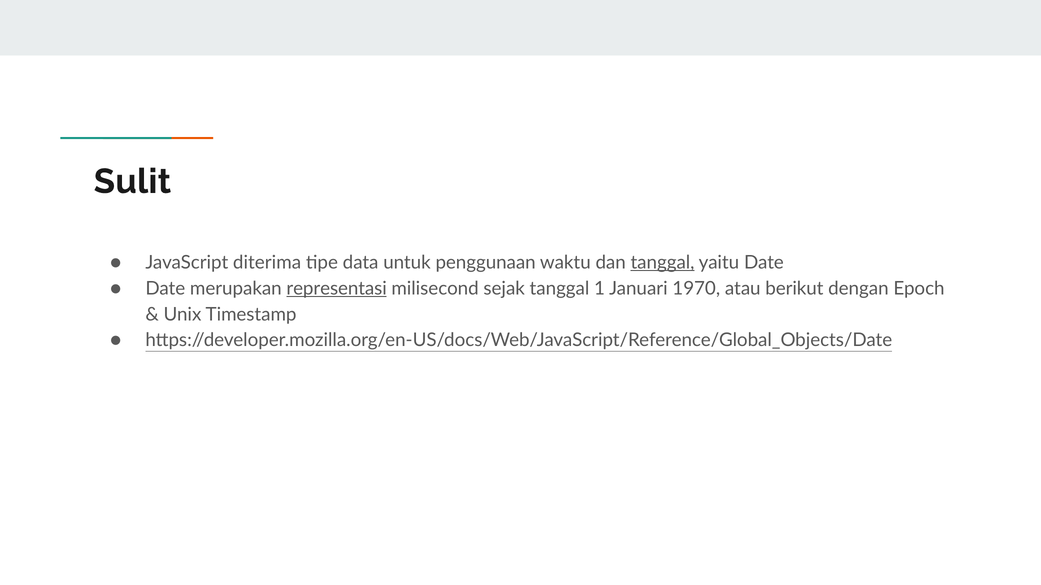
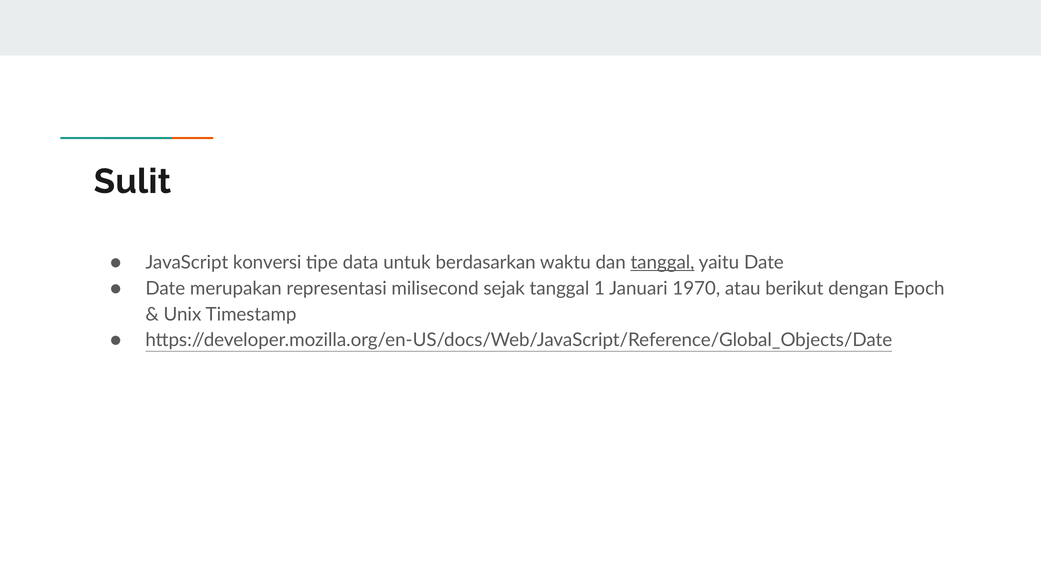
diterima: diterima -> konversi (267, 263)
penggunaan: penggunaan -> berdasarkan (486, 263)
representasi underline: present -> none (337, 289)
